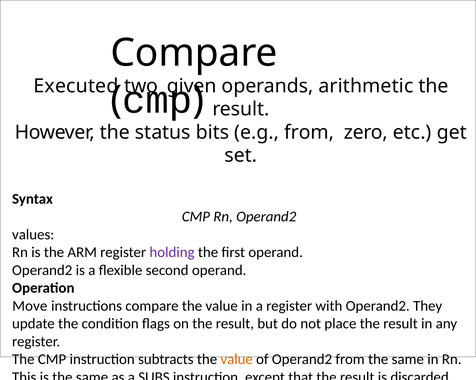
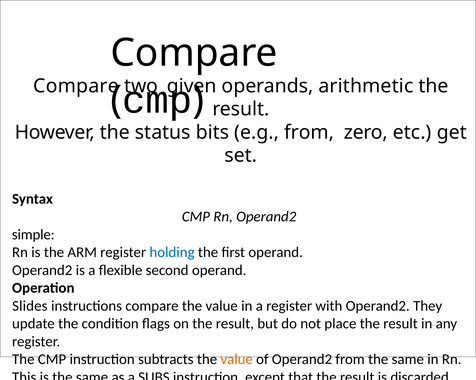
Executed: Executed -> Compare (76, 86)
values: values -> simple (33, 235)
holding colour: purple -> blue (172, 252)
Move: Move -> Slides (30, 306)
